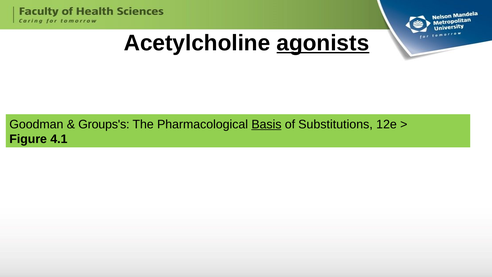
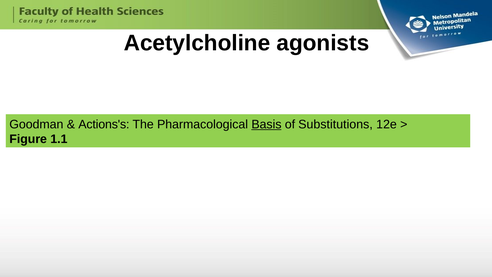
agonists underline: present -> none (323, 43)
Groups's: Groups's -> Actions's (104, 124)
4.1: 4.1 -> 1.1 (59, 139)
